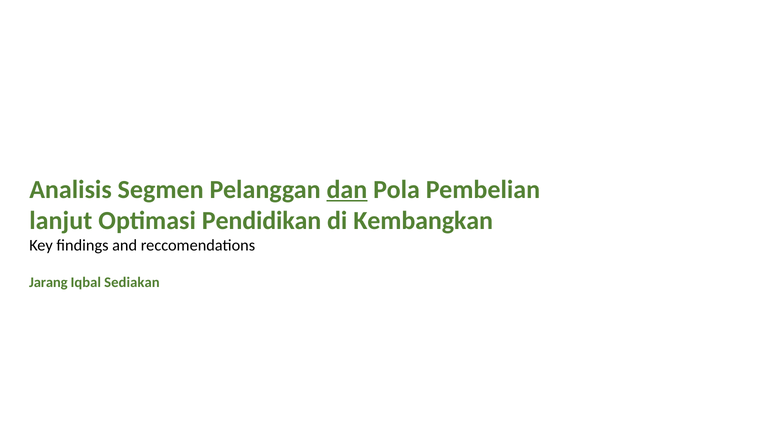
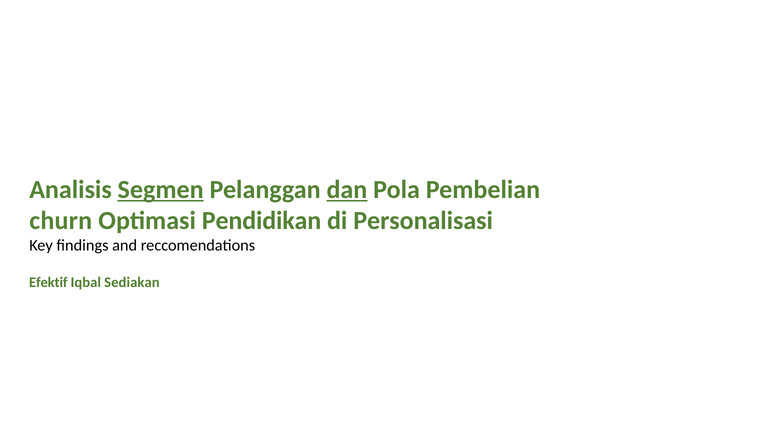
Segmen underline: none -> present (161, 190)
lanjut: lanjut -> churn (61, 221)
Kembangkan: Kembangkan -> Personalisasi (423, 221)
Jarang: Jarang -> Efektif (48, 283)
